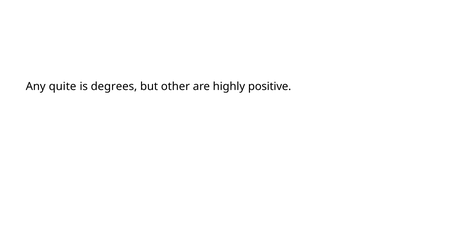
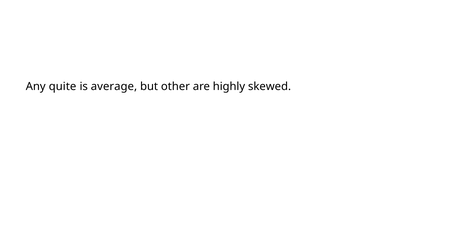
degrees: degrees -> average (114, 87)
positive: positive -> skewed (270, 87)
